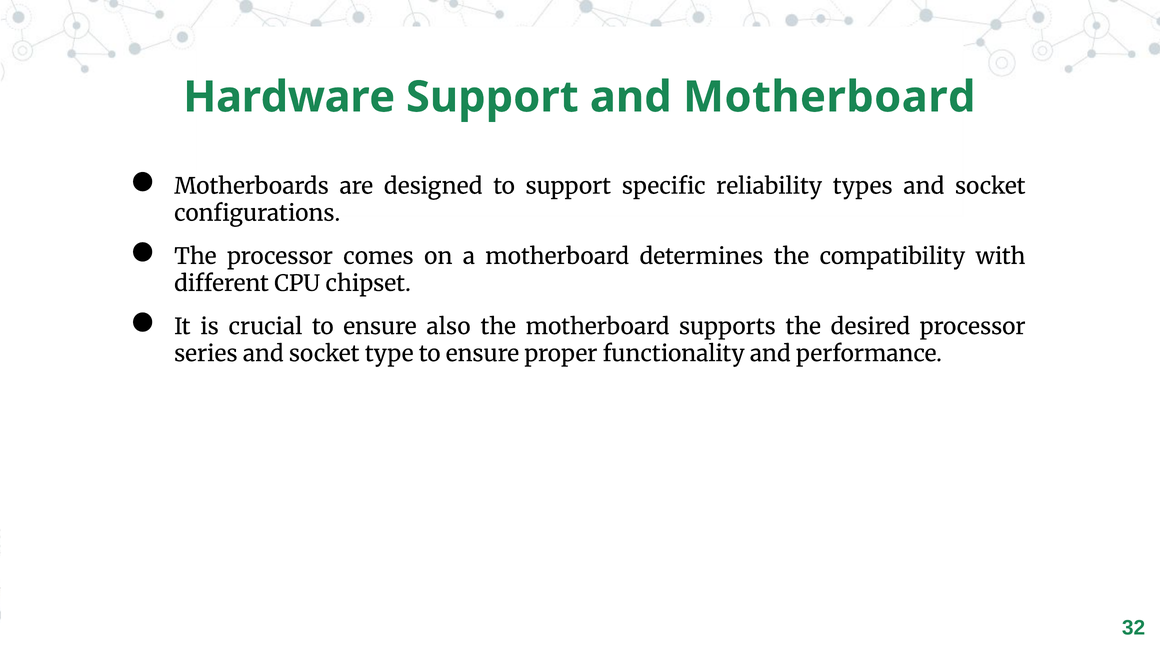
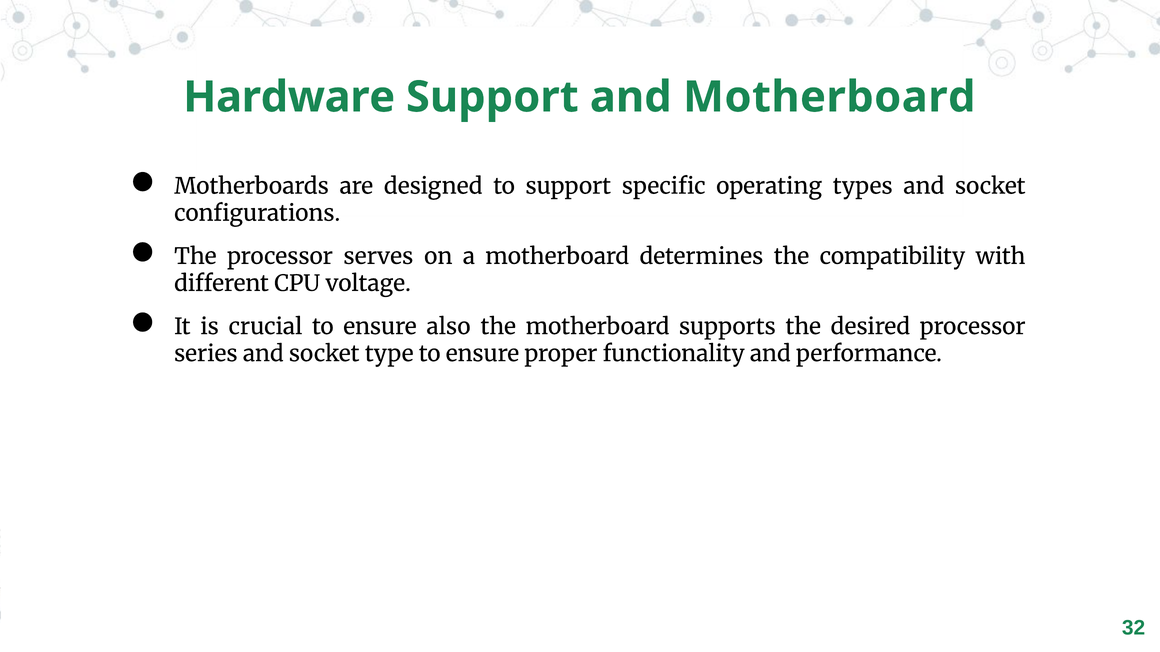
reliability: reliability -> operating (769, 186)
comes: comes -> serves (378, 257)
chipset: chipset -> voltage (368, 284)
